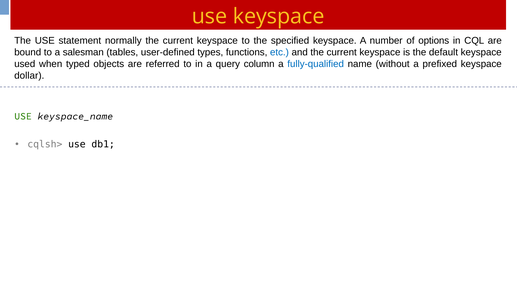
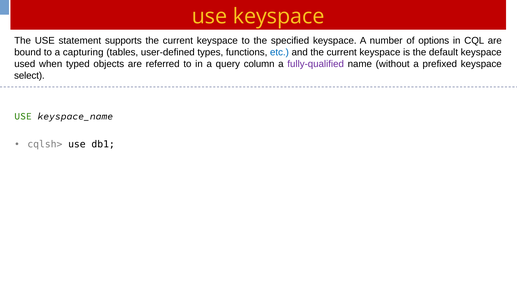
normally: normally -> supports (123, 41)
salesman: salesman -> capturing (83, 52)
fully-qualified colour: blue -> purple (316, 64)
dollar: dollar -> select (29, 76)
